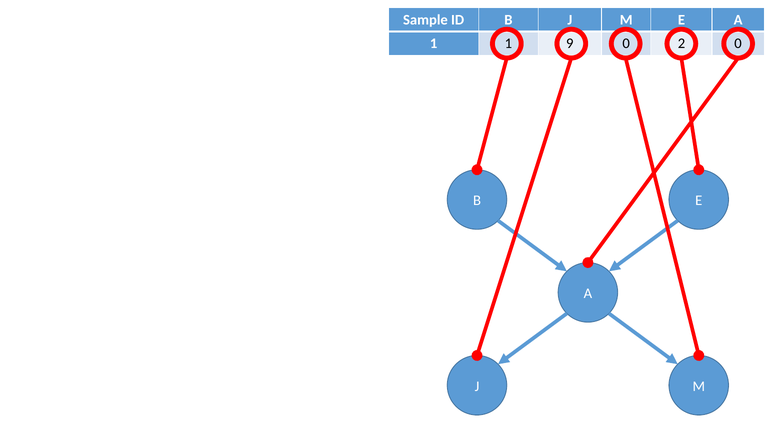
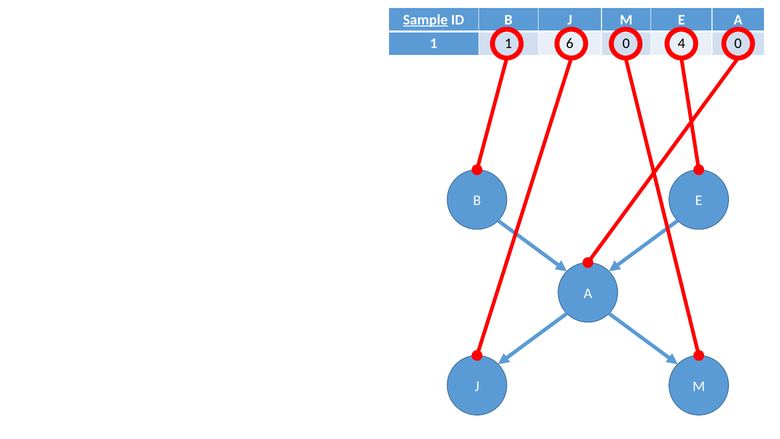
Sample underline: none -> present (425, 20)
9: 9 -> 6 (570, 44)
2: 2 -> 4 (681, 44)
